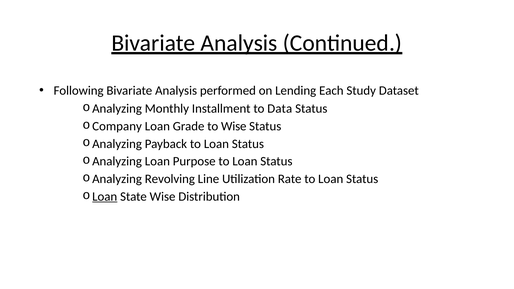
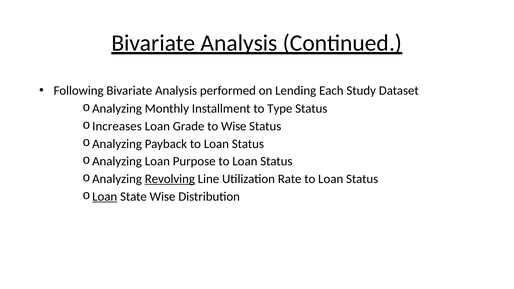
Data: Data -> Type (280, 109)
Company: Company -> Increases (117, 126)
Revolving underline: none -> present (170, 179)
